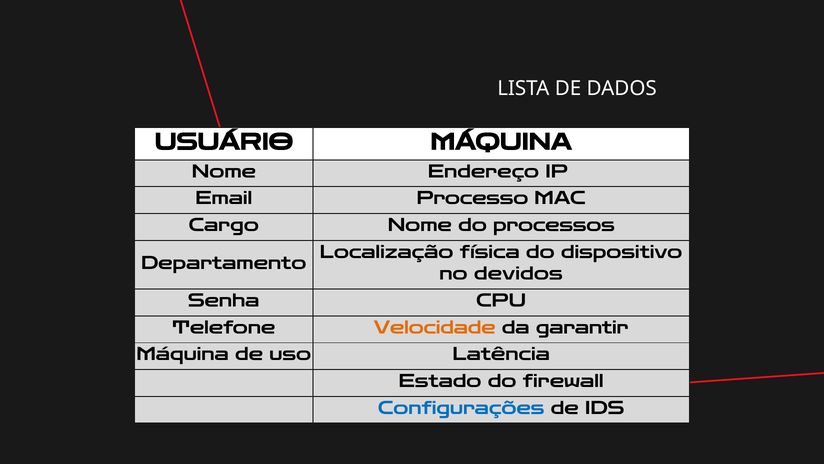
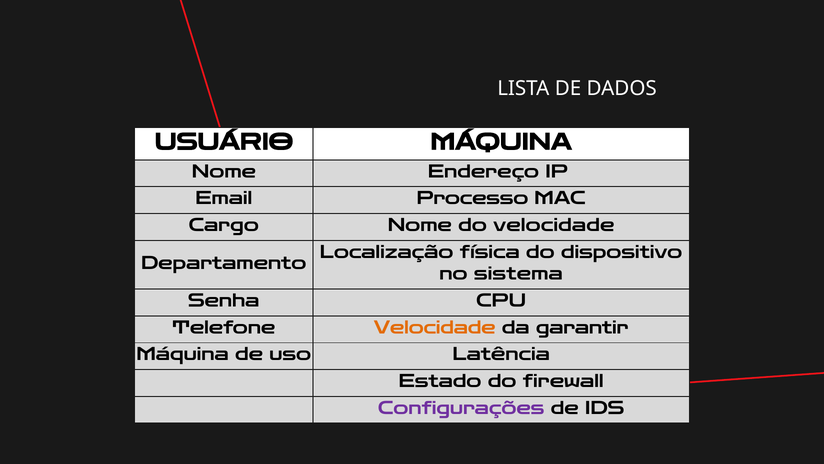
do processos: processos -> velocidade (554, 225)
devidos: devidos -> sistema (518, 274)
Configurações colour: blue -> purple (461, 408)
